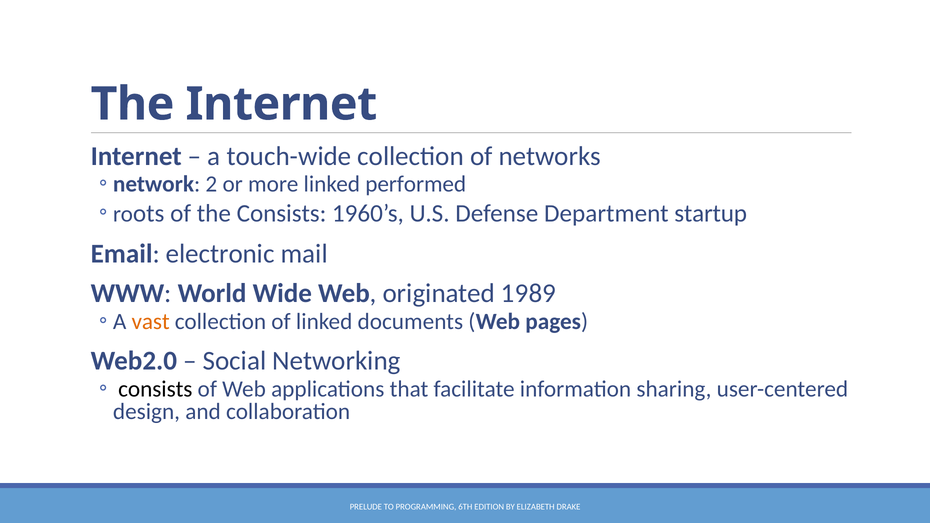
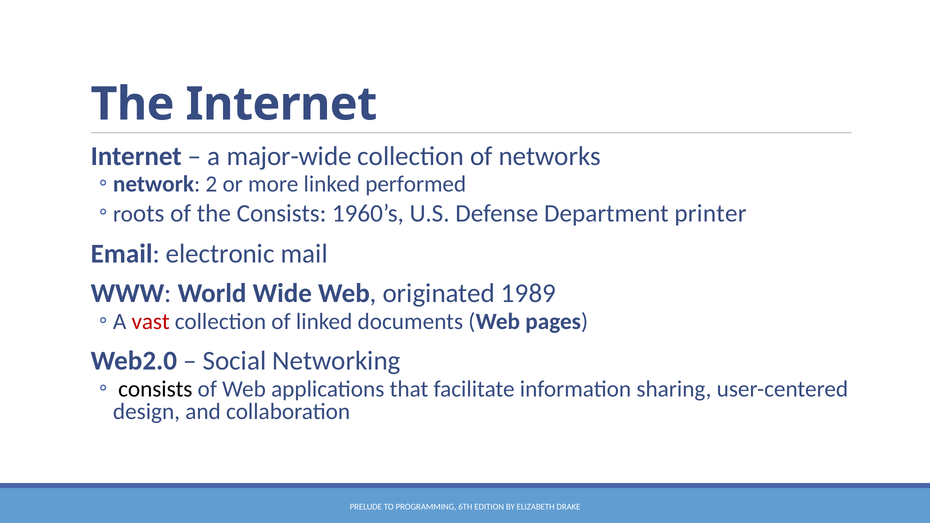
touch-wide: touch-wide -> major-wide (289, 156)
startup: startup -> printer (710, 213)
vast colour: orange -> red (151, 322)
